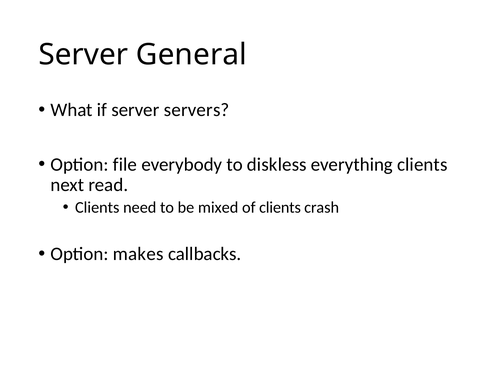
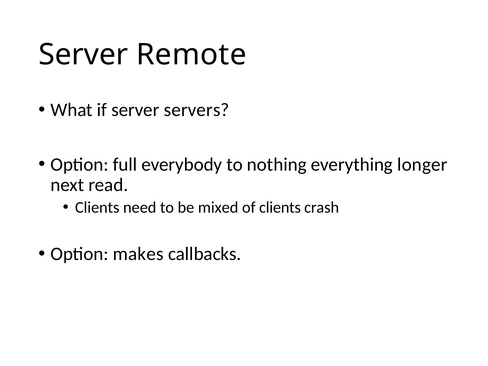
General: General -> Remote (191, 55)
file: file -> full (125, 164)
diskless: diskless -> nothing (277, 164)
everything clients: clients -> longer (422, 164)
